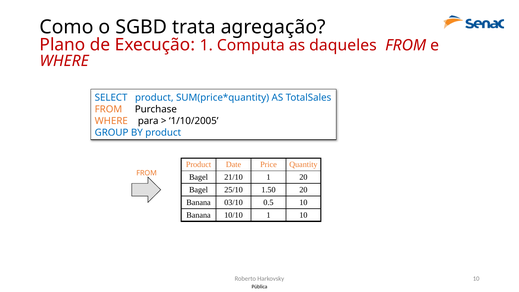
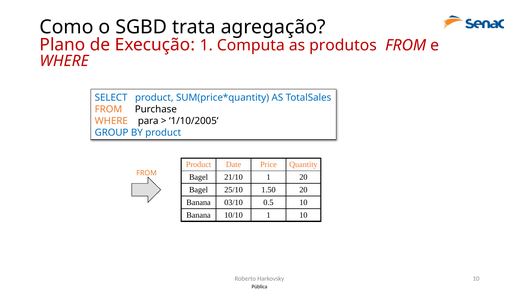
daqueles: daqueles -> produtos (343, 45)
